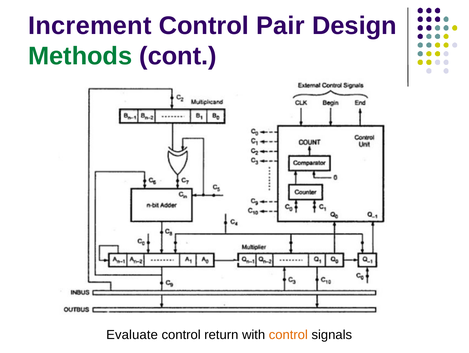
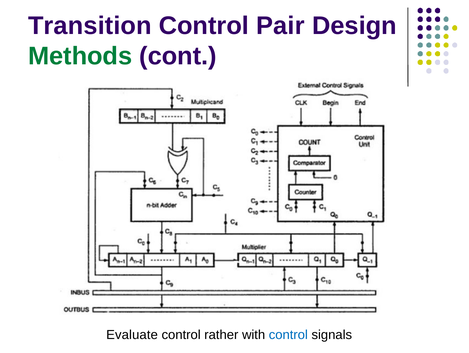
Increment: Increment -> Transition (90, 26)
return: return -> rather (221, 334)
control colour: orange -> blue (288, 334)
